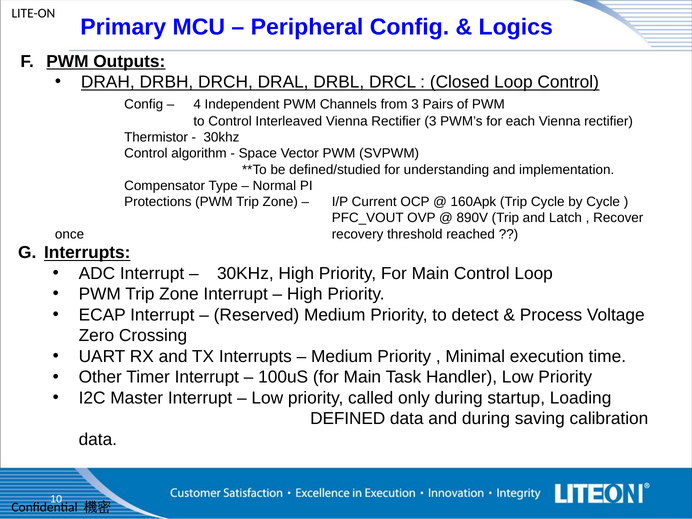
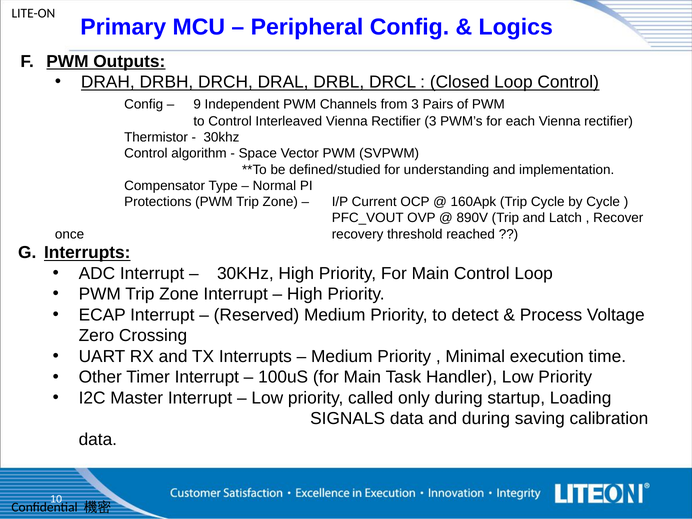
4: 4 -> 9 (197, 104)
DEFINED: DEFINED -> SIGNALS (348, 419)
